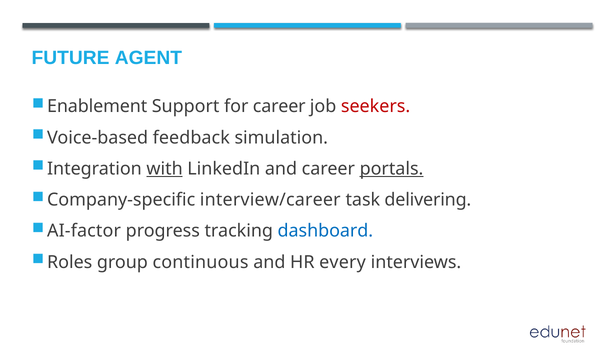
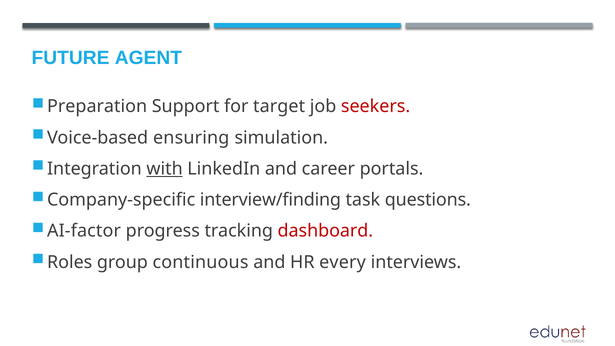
Enablement: Enablement -> Preparation (97, 106)
for career: career -> target (279, 106)
feedback: feedback -> ensuring (191, 138)
portals underline: present -> none (392, 169)
interview/career: interview/career -> interview/finding (270, 200)
delivering: delivering -> questions (428, 200)
dashboard colour: blue -> red (325, 231)
